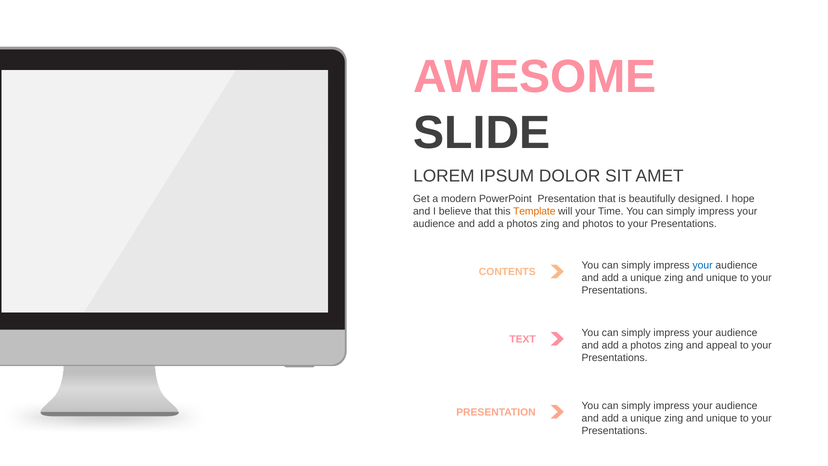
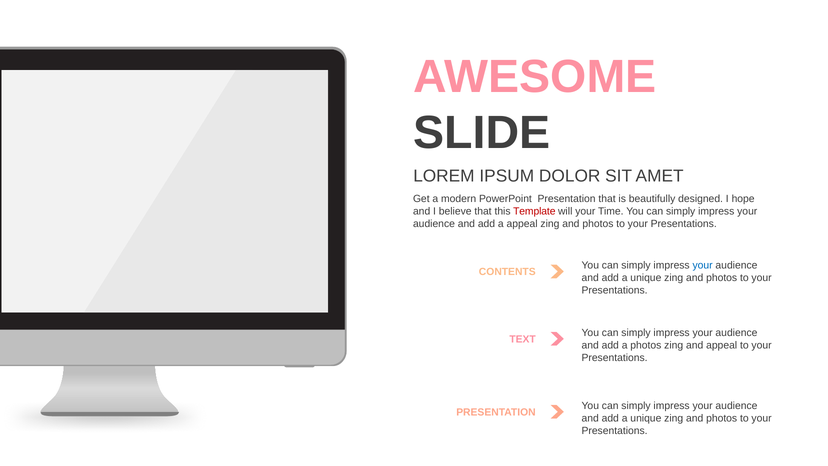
Template colour: orange -> red (534, 211)
photos: photos -> appeal (522, 224)
unique: unique -> photos (722, 278)
unique: unique -> photos (722, 418)
